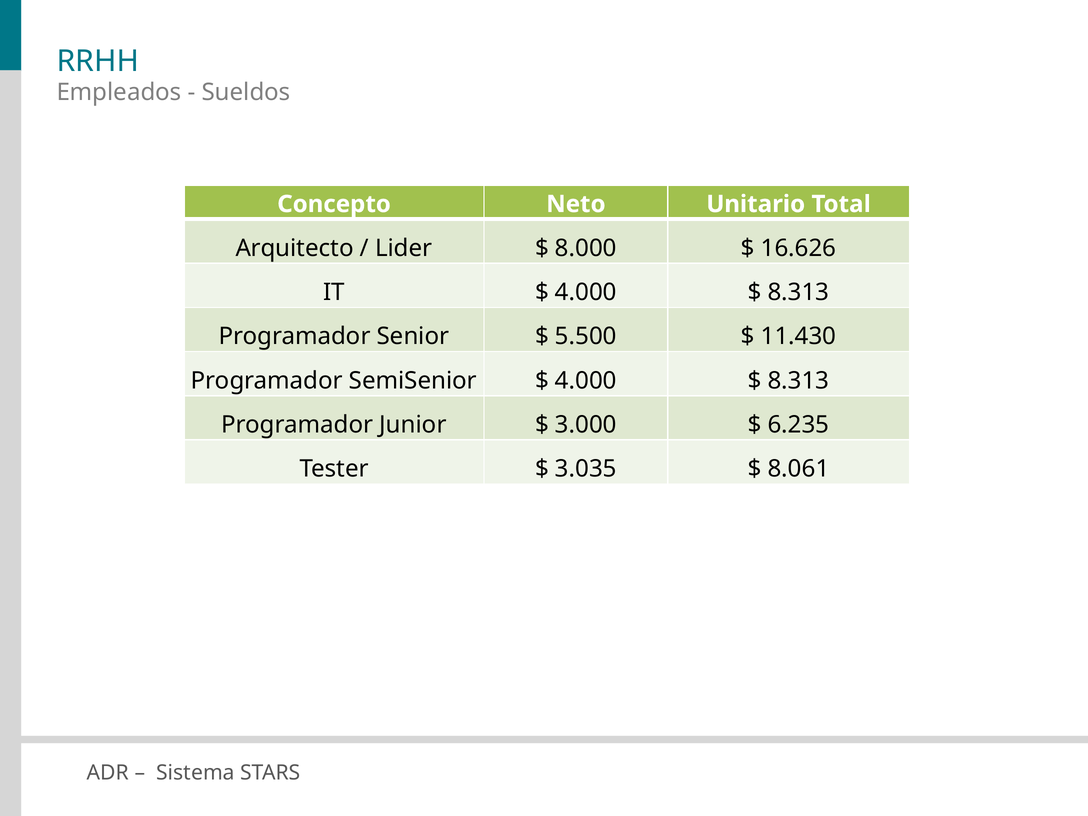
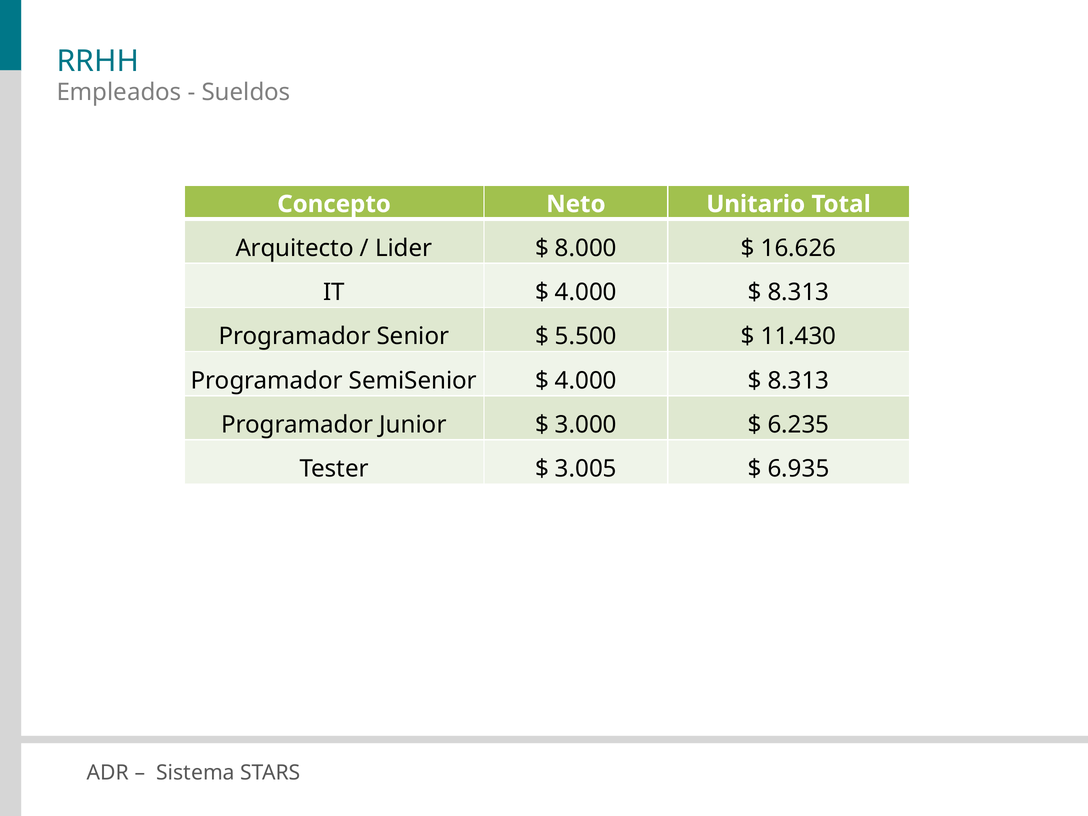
3.035: 3.035 -> 3.005 (586, 469)
8.061: 8.061 -> 6.935 (799, 469)
